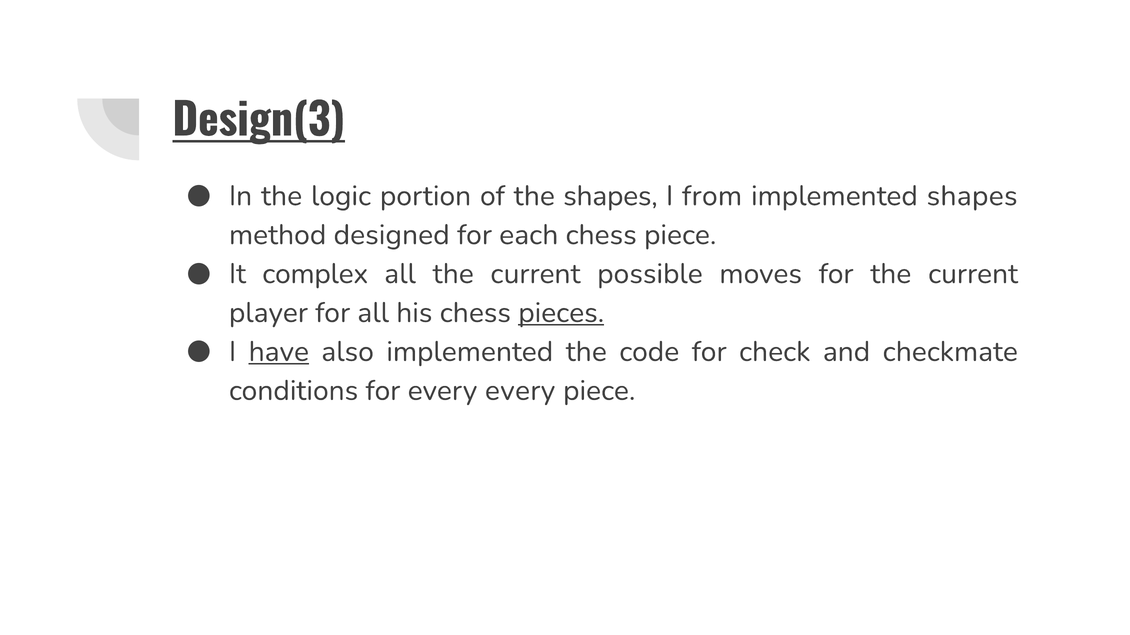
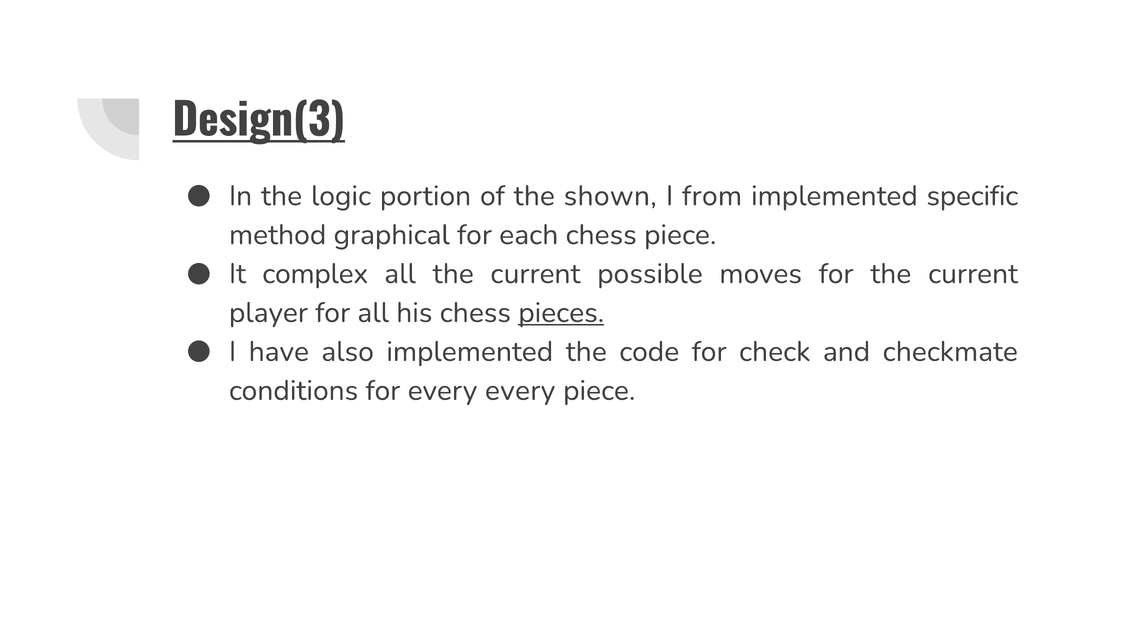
the shapes: shapes -> shown (610, 196)
implemented shapes: shapes -> specific (972, 196)
designed: designed -> graphical (392, 235)
have underline: present -> none (279, 352)
